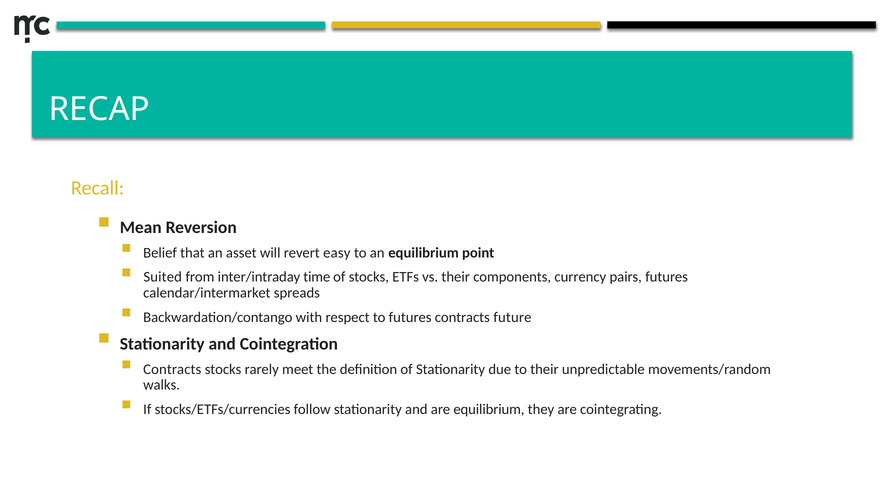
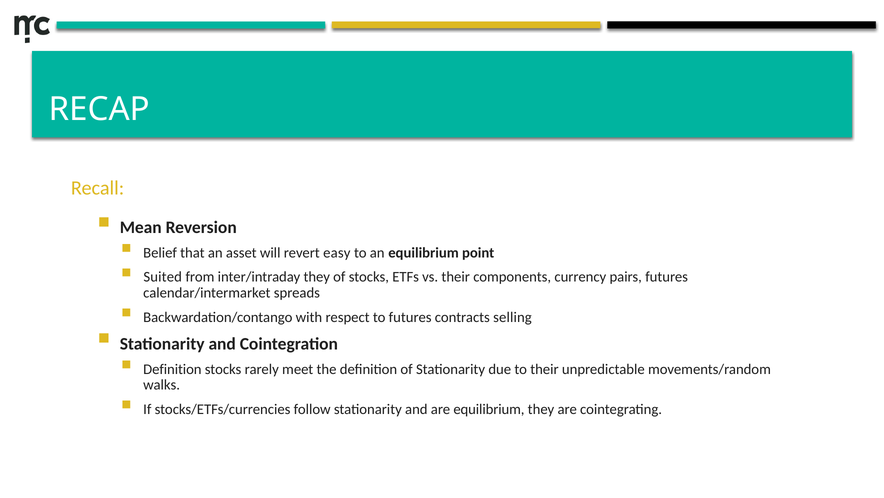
inter/intraday time: time -> they (317, 277)
future: future -> selling (513, 317)
Contracts: Contracts -> Definition (172, 369)
